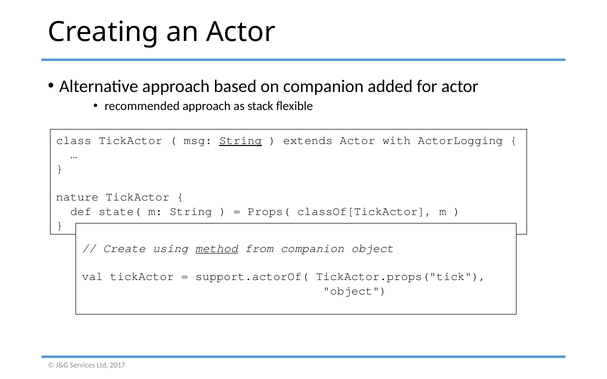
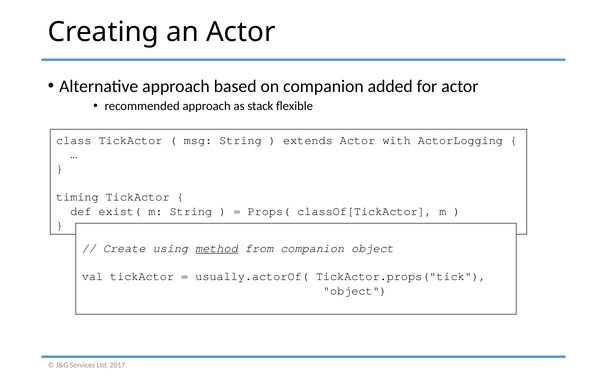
String underline: present -> none (241, 140)
nature: nature -> timing (77, 197)
state(: state( -> exist( (120, 211)
support.actorOf(: support.actorOf( -> usually.actorOf( (252, 277)
